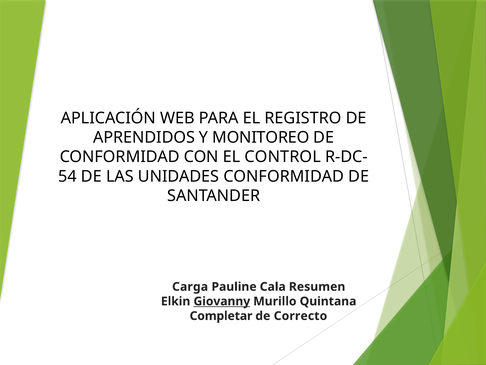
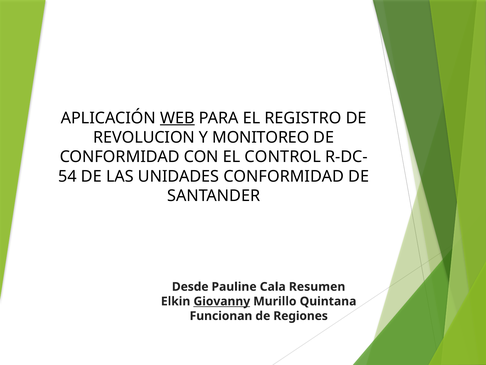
WEB underline: none -> present (177, 118)
APRENDIDOS: APRENDIDOS -> REVOLUCION (144, 137)
Carga: Carga -> Desde (190, 286)
Completar: Completar -> Funcionan (221, 316)
Correcto: Correcto -> Regiones (301, 316)
